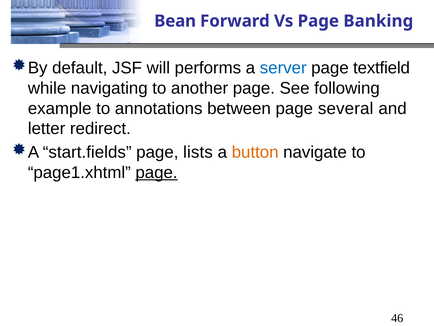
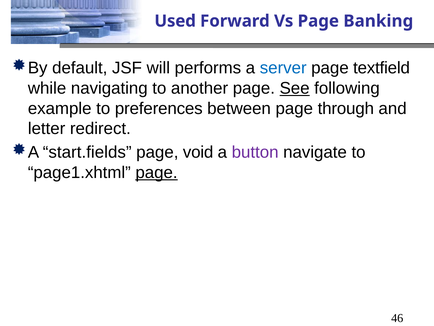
Bean: Bean -> Used (175, 21)
See underline: none -> present (295, 88)
annotations: annotations -> preferences (159, 108)
several: several -> through (346, 108)
lists: lists -> void (198, 152)
button colour: orange -> purple (255, 152)
